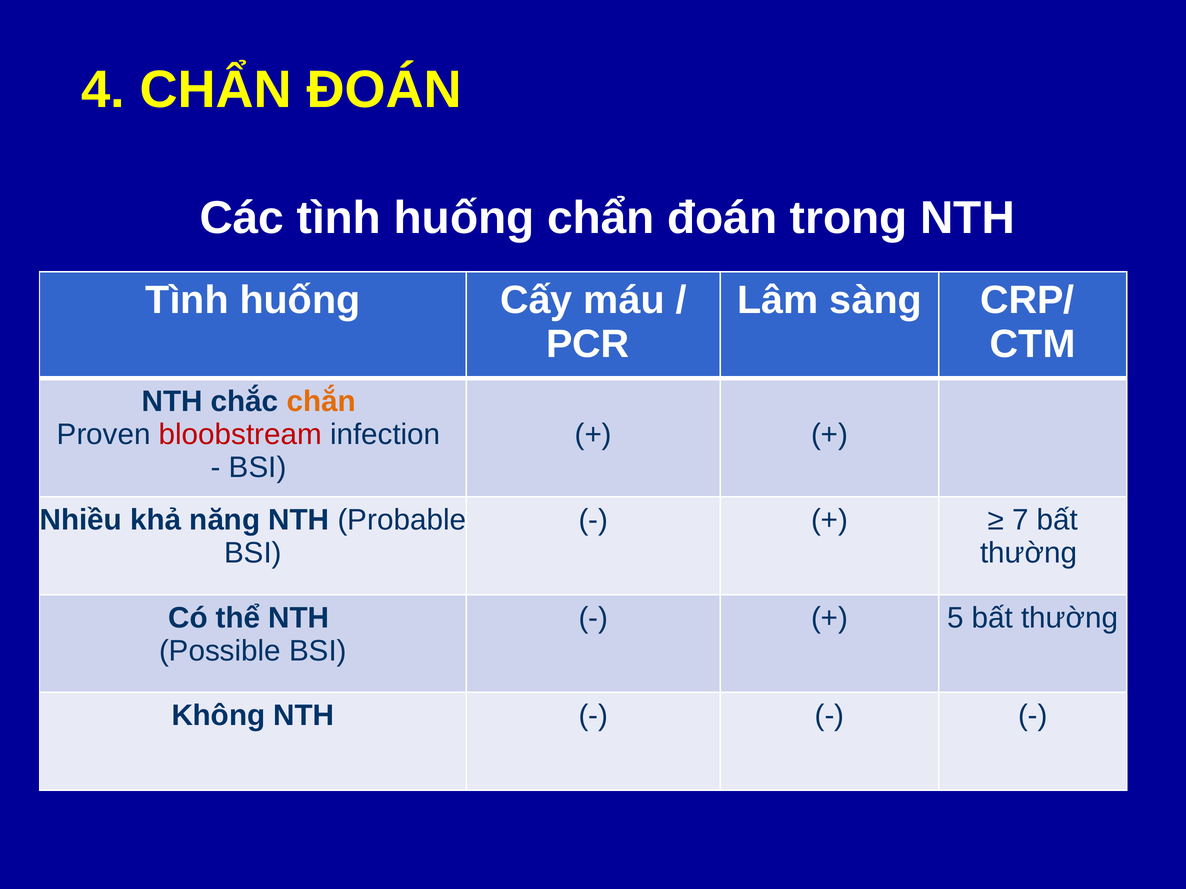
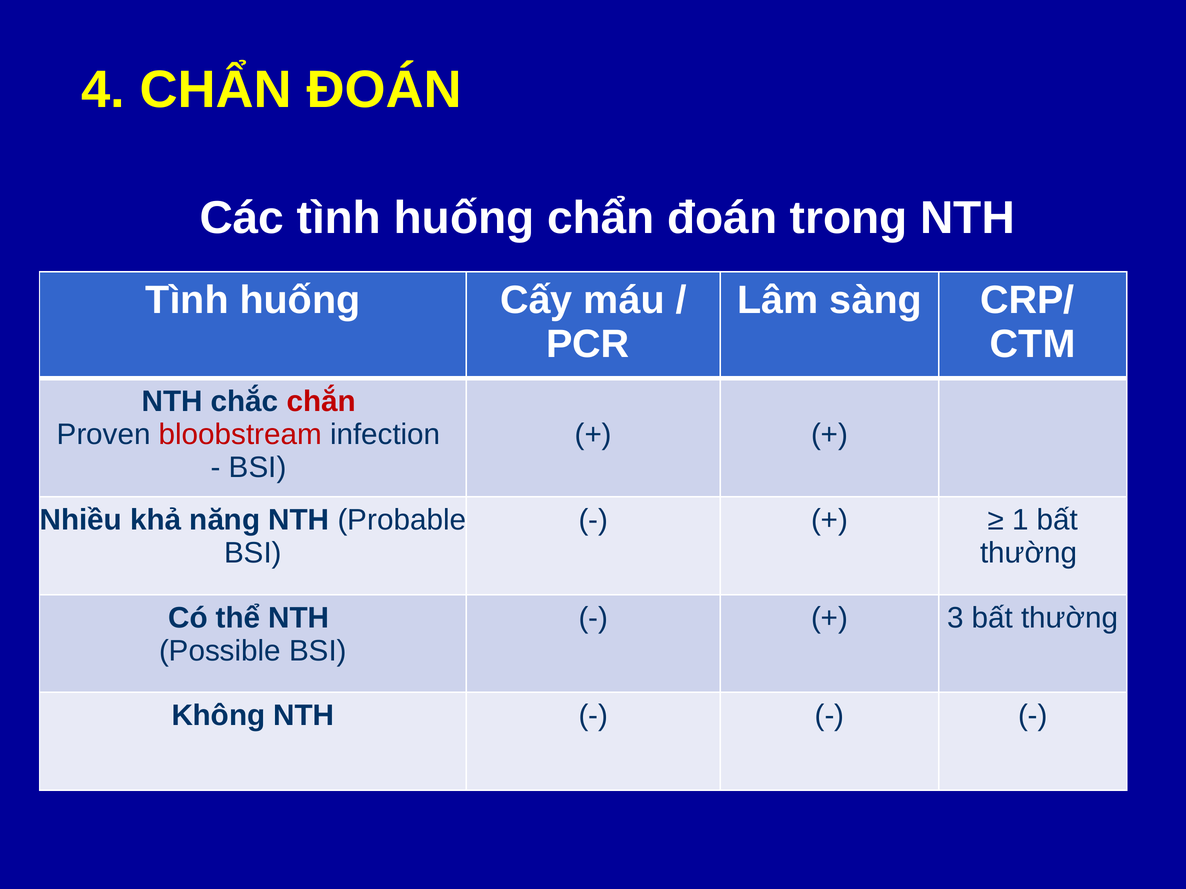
chắn colour: orange -> red (321, 401)
7: 7 -> 1 (1020, 520)
5: 5 -> 3 (955, 618)
